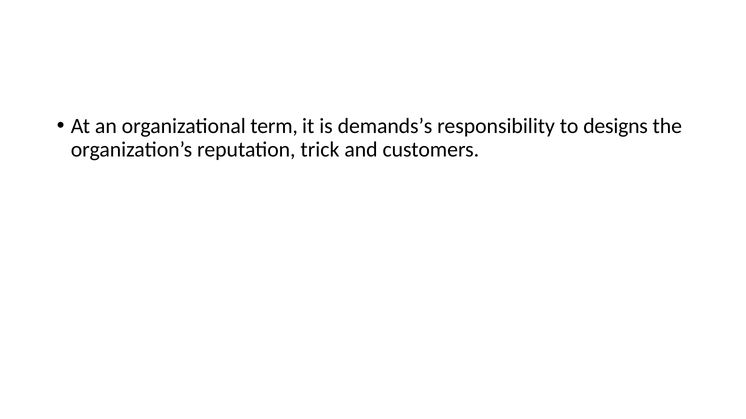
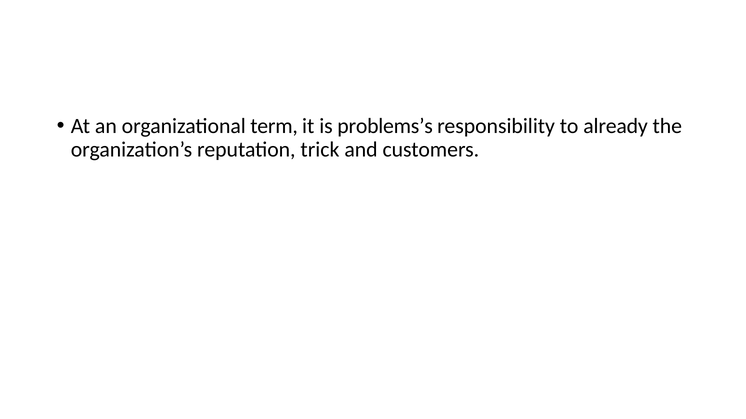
demands’s: demands’s -> problems’s (385, 126)
designs: designs -> already (616, 126)
